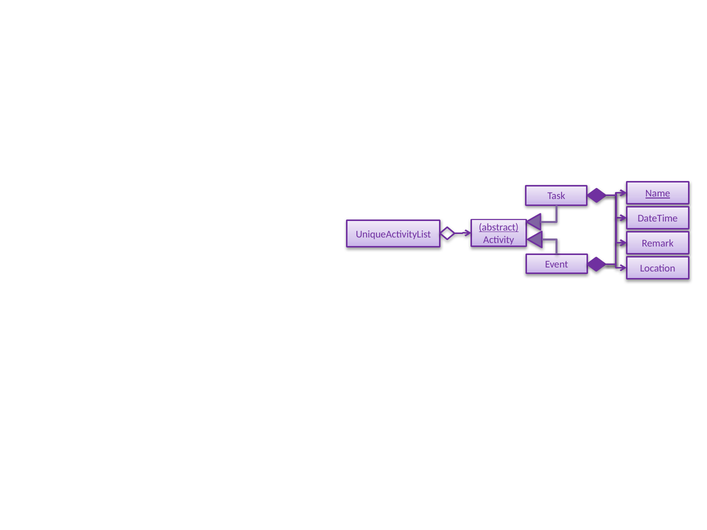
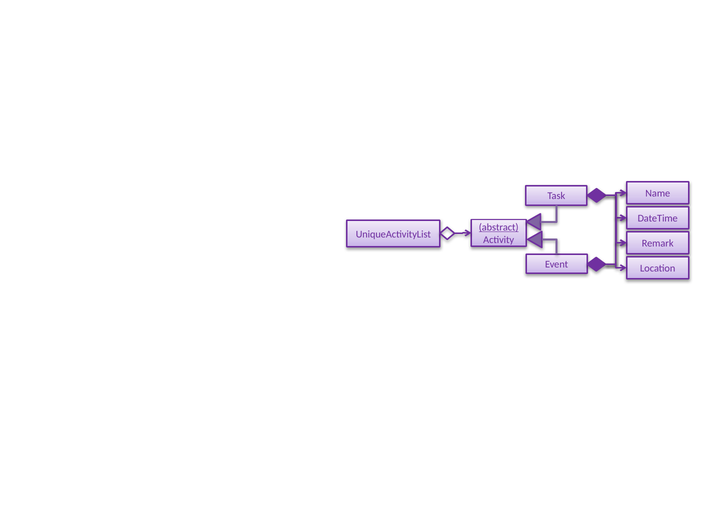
Name underline: present -> none (658, 194)
